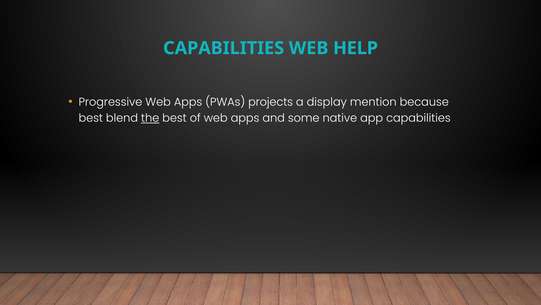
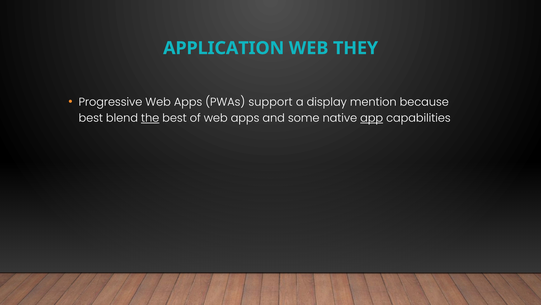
CAPABILITIES: CAPABILITIES -> APPLICATION (224, 48)
HELP: HELP -> THEY (356, 48)
projects: projects -> support (270, 102)
app underline: none -> present (372, 118)
